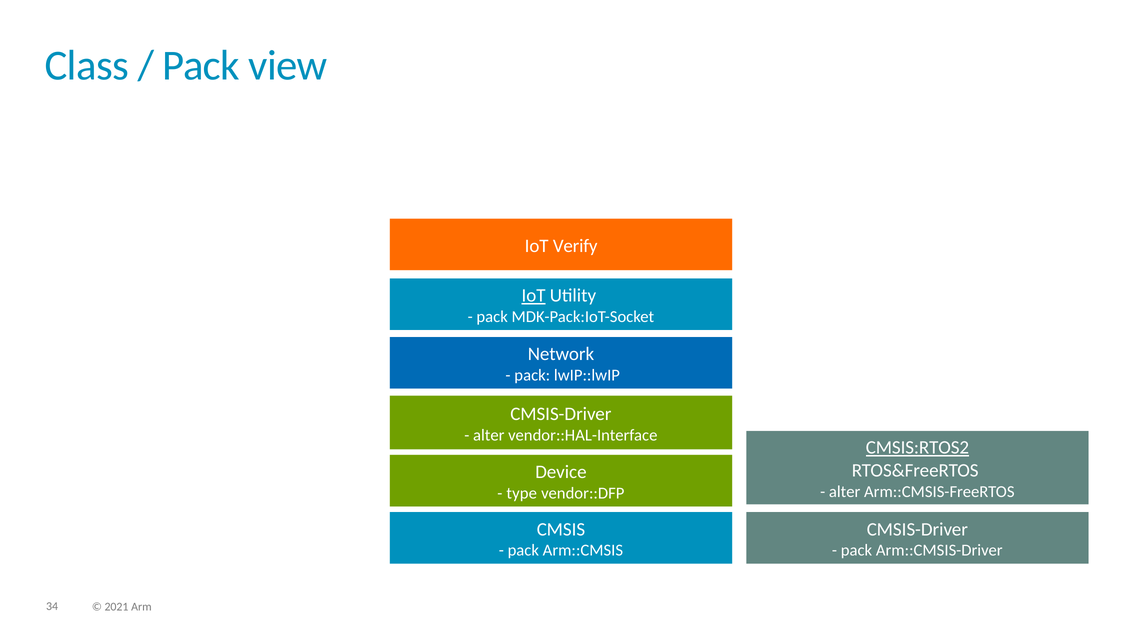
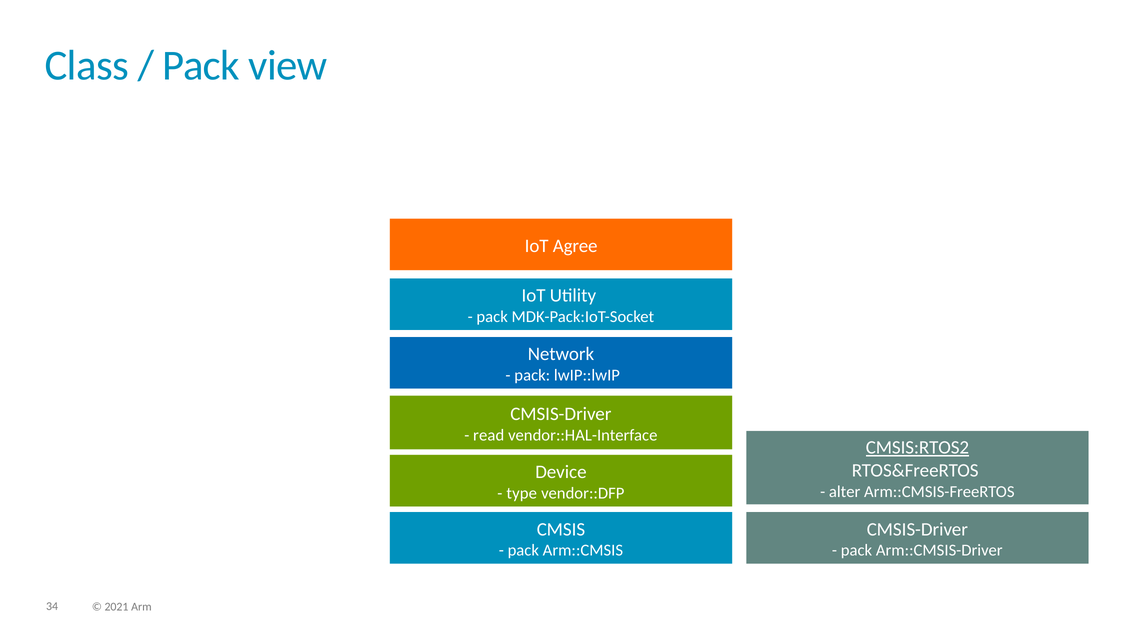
Verify: Verify -> Agree (575, 246)
IoT underline: present -> none (534, 295)
alter: alter -> read (489, 435)
